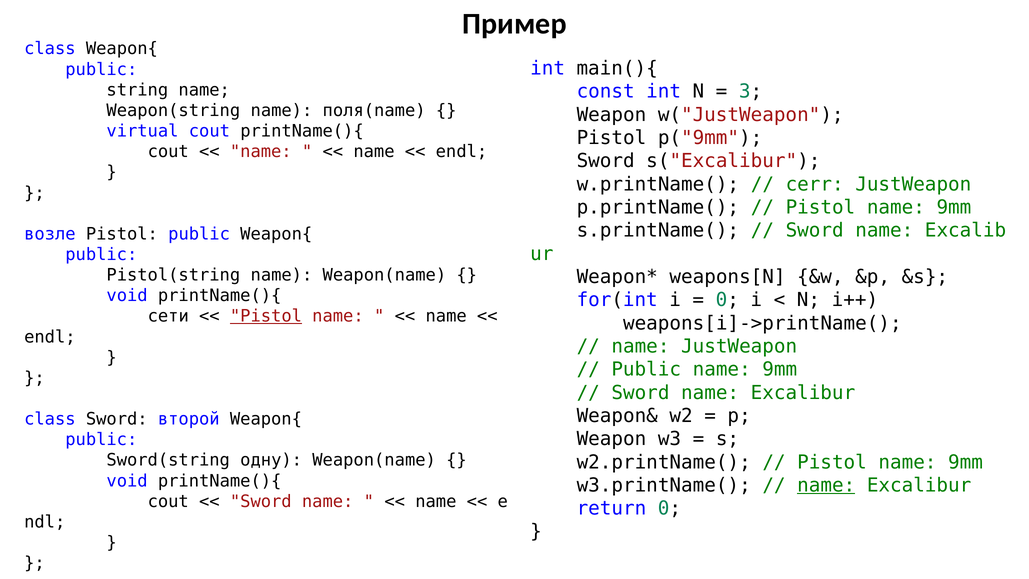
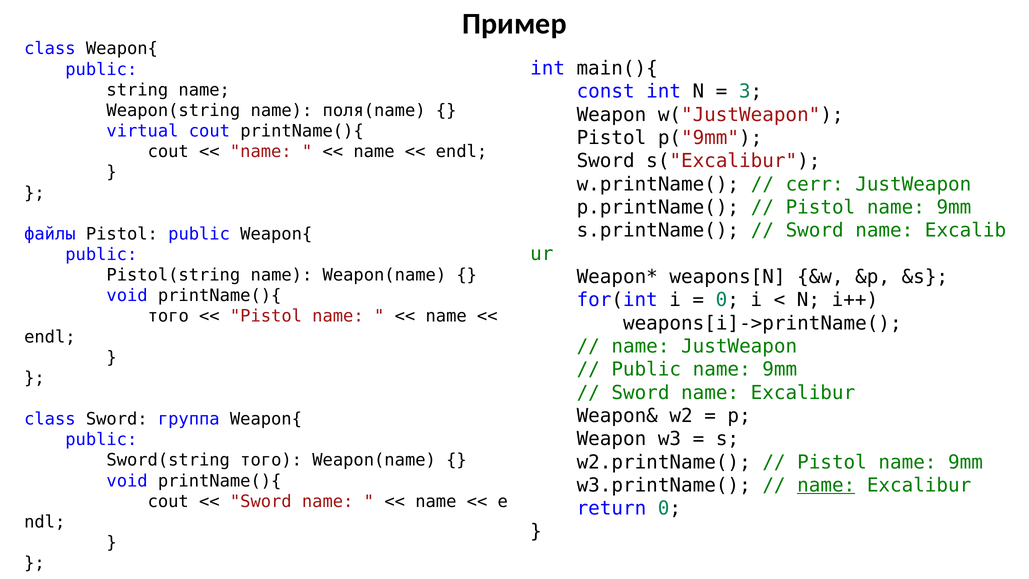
возле: возле -> файлы (50, 234)
сети: сети -> того (168, 316)
Pistol underline: present -> none (266, 316)
второй: второй -> группа (189, 419)
Sword(string одну: одну -> того (271, 460)
